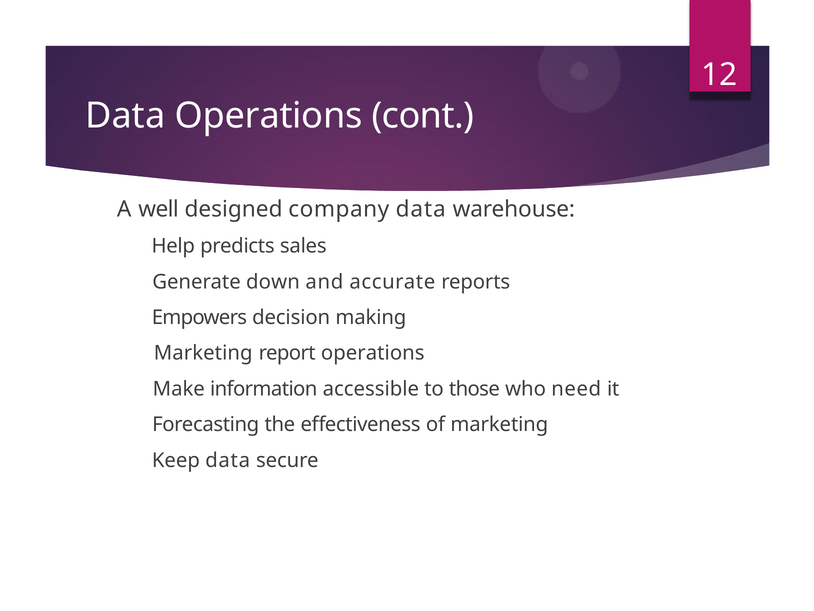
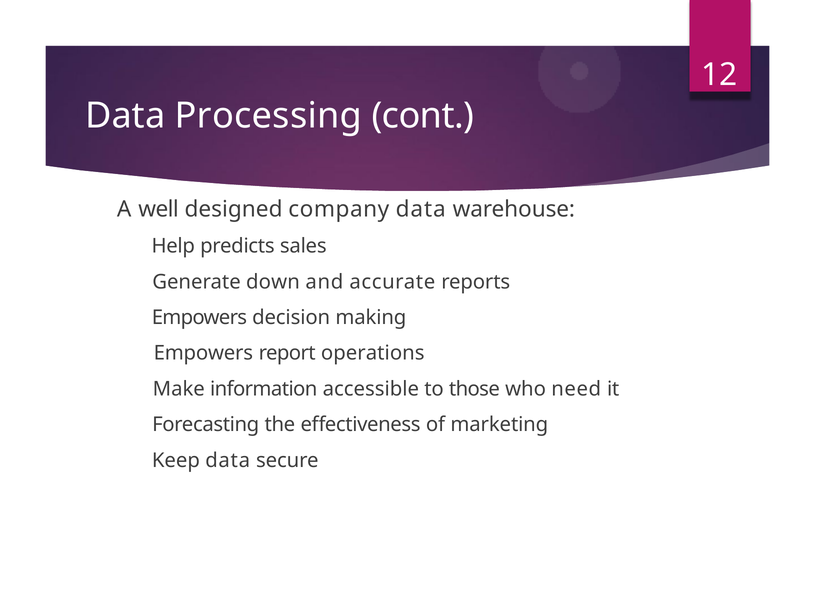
Data Operations: Operations -> Processing (268, 116)
Marketing: Marketing -> Empowers (203, 353)
